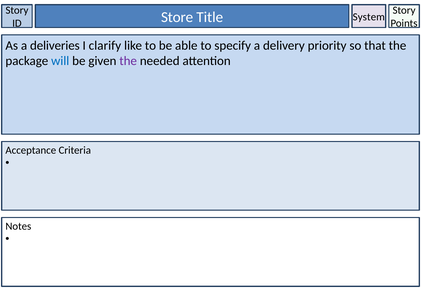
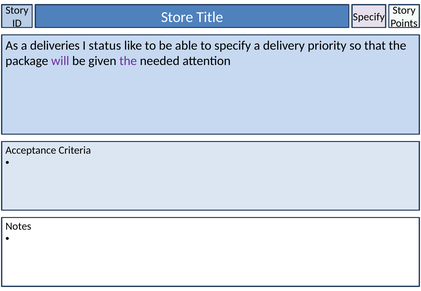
System: System -> Specify (369, 17)
clarify: clarify -> status (105, 46)
will colour: blue -> purple (60, 61)
